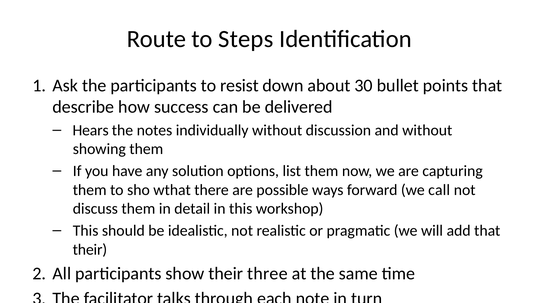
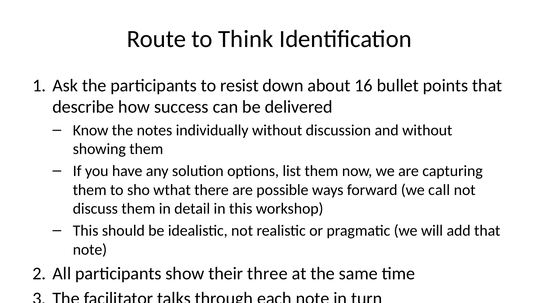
Steps: Steps -> Think (246, 39)
30: 30 -> 16 (364, 85)
Hears: Hears -> Know (91, 130)
their: their -> note (90, 250)
